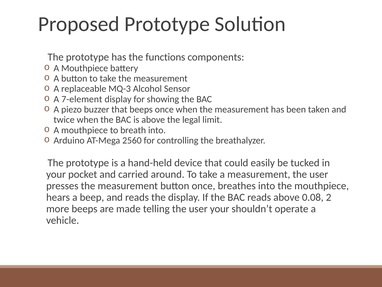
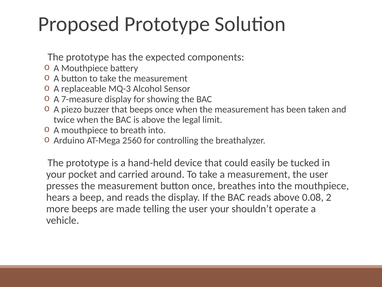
functions: functions -> expected (165, 57)
7-element: 7-element -> 7-measure (82, 99)
